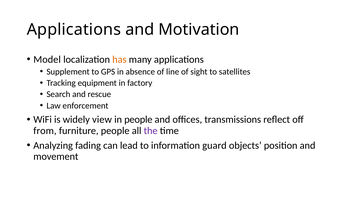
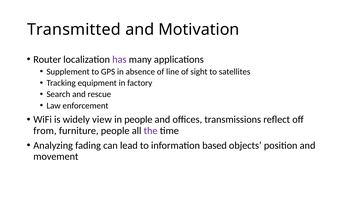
Applications: Applications -> Transmitted (74, 29)
Model: Model -> Router (47, 59)
has colour: orange -> purple (119, 59)
guard: guard -> based (215, 145)
